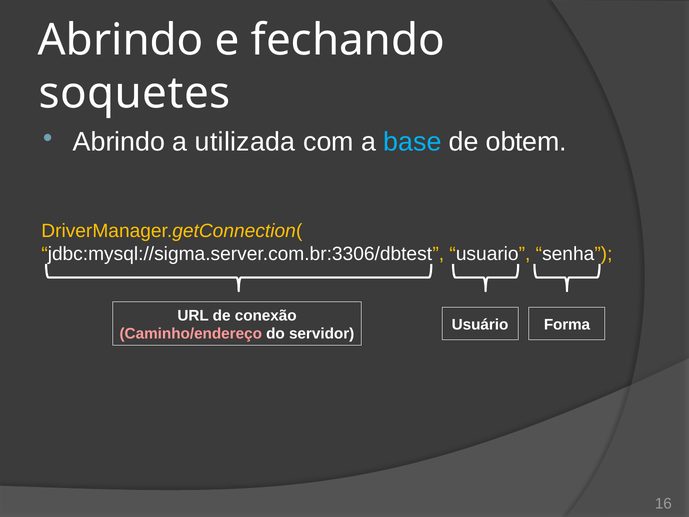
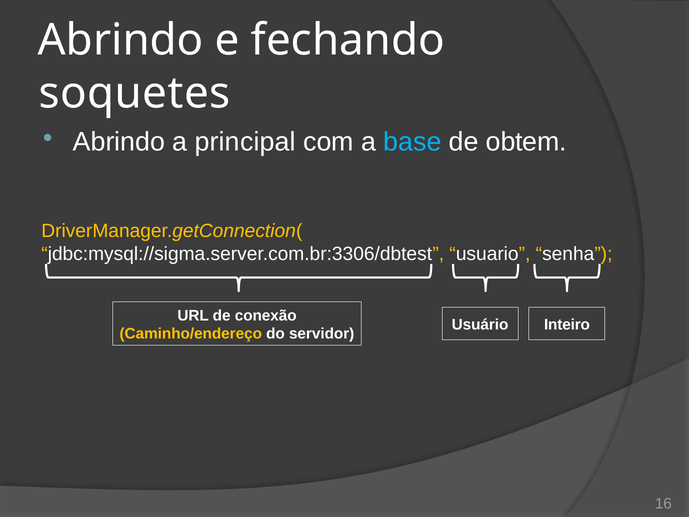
utilizada: utilizada -> principal (245, 142)
Forma: Forma -> Inteiro (567, 325)
Caminho/endereço colour: pink -> yellow (191, 334)
